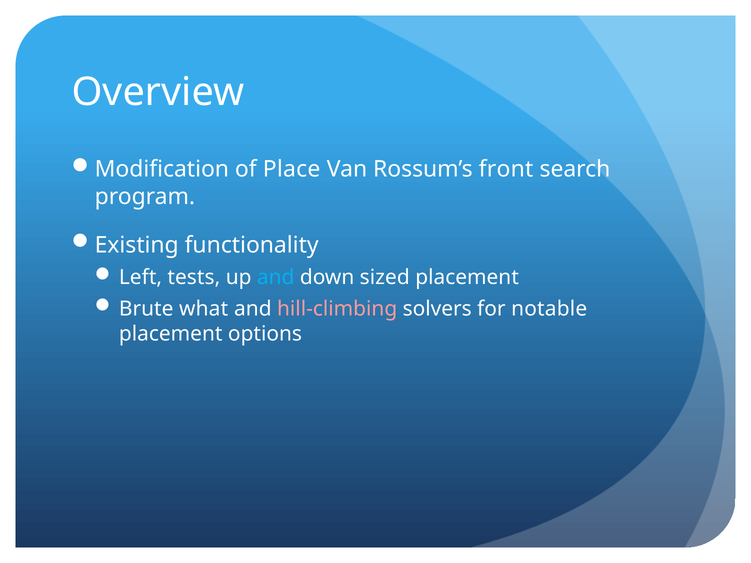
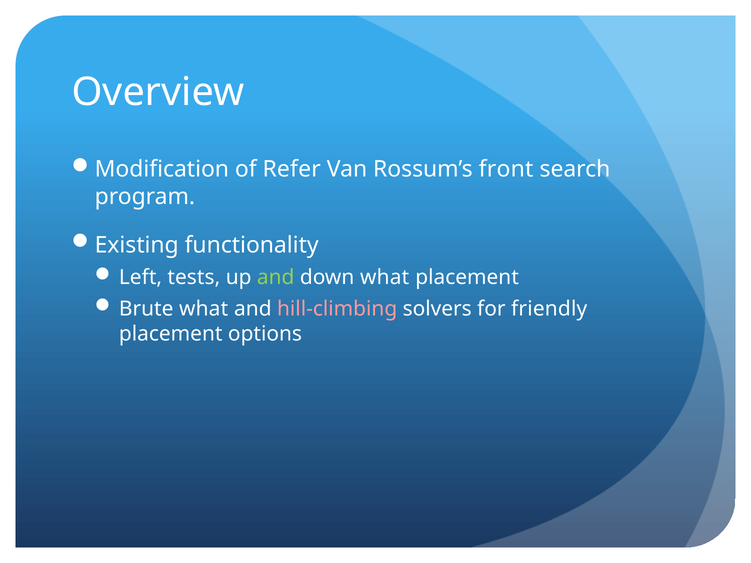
Place: Place -> Refer (292, 169)
and colour: light blue -> light green (276, 278)
down sized: sized -> what (385, 278)
notable: notable -> friendly (549, 309)
